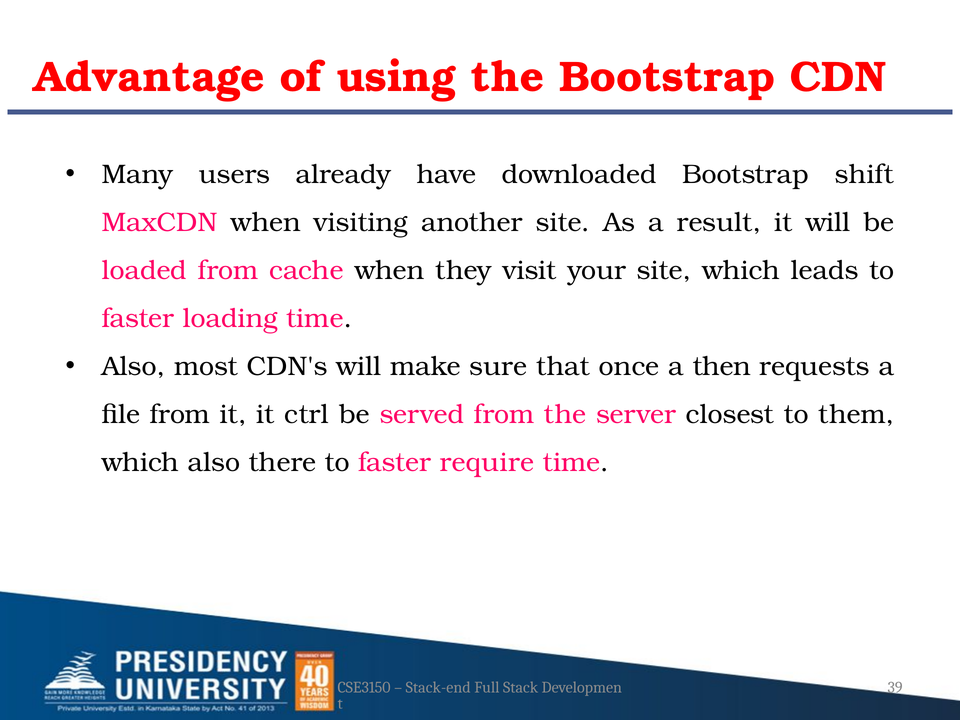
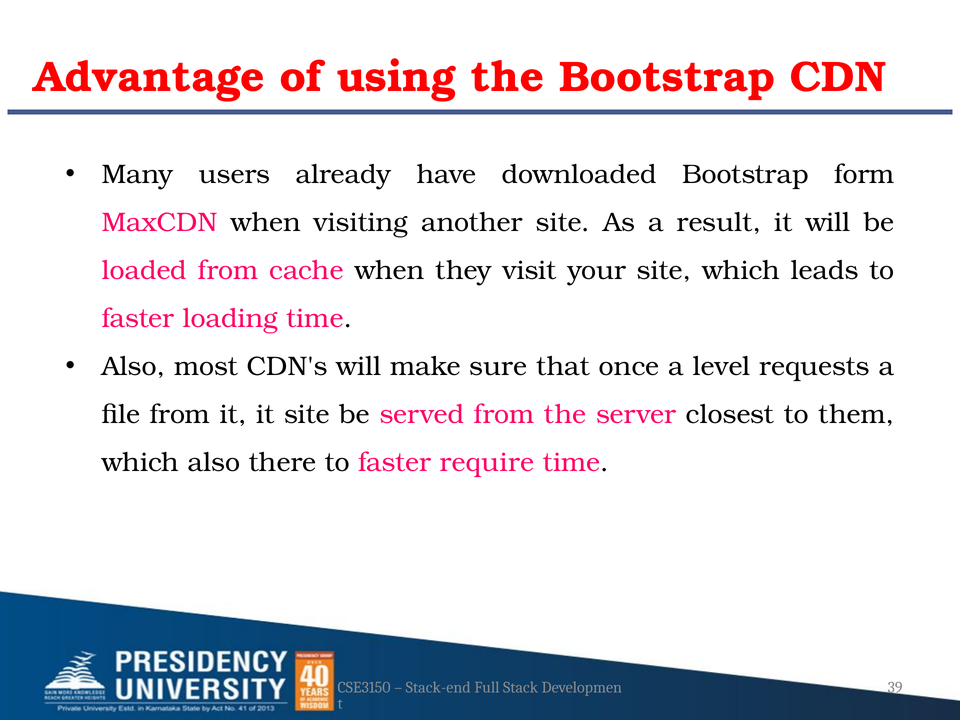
shift: shift -> form (864, 175)
then: then -> level (722, 367)
it ctrl: ctrl -> site (307, 415)
